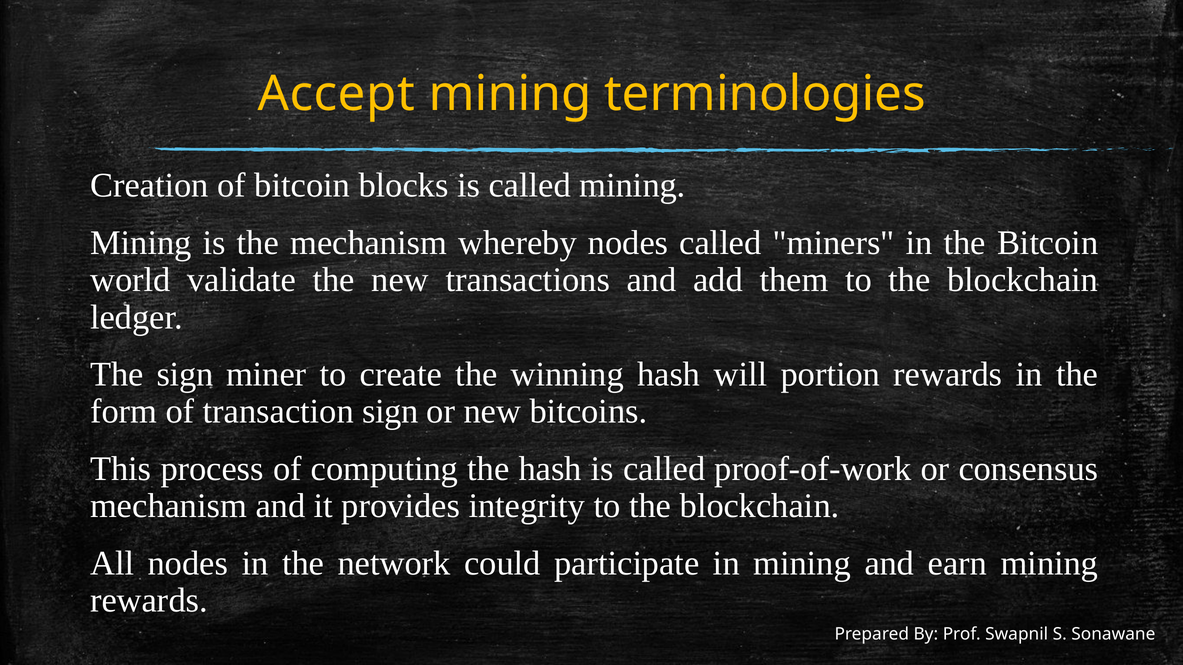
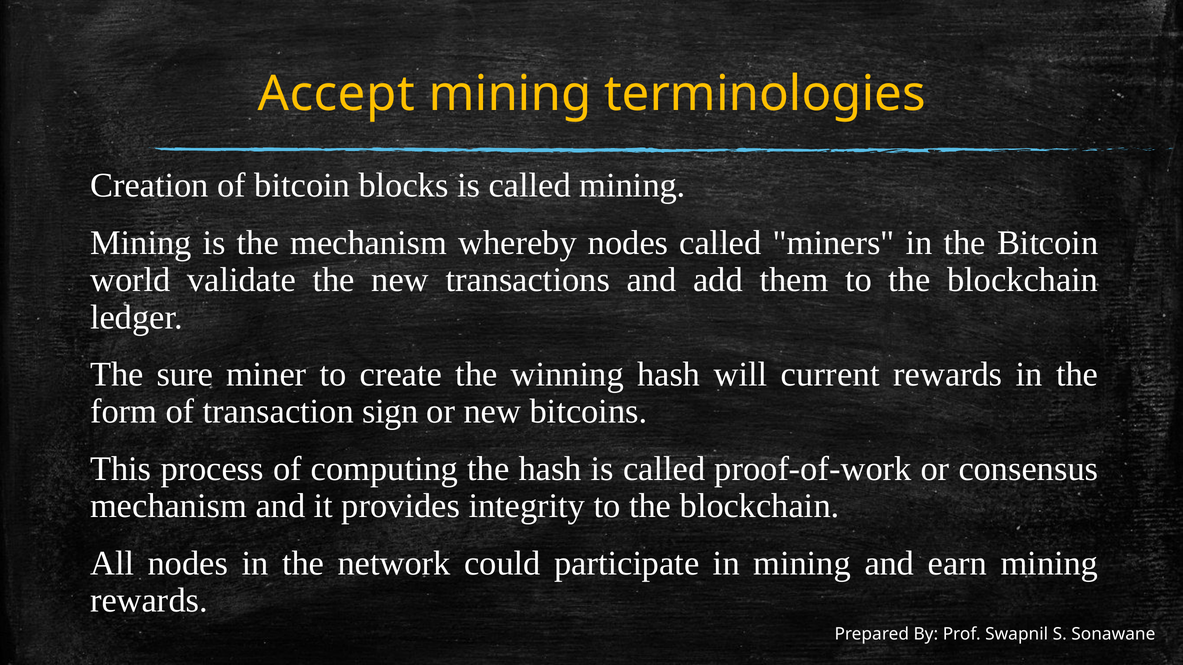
The sign: sign -> sure (185, 375)
portion: portion -> current (830, 375)
